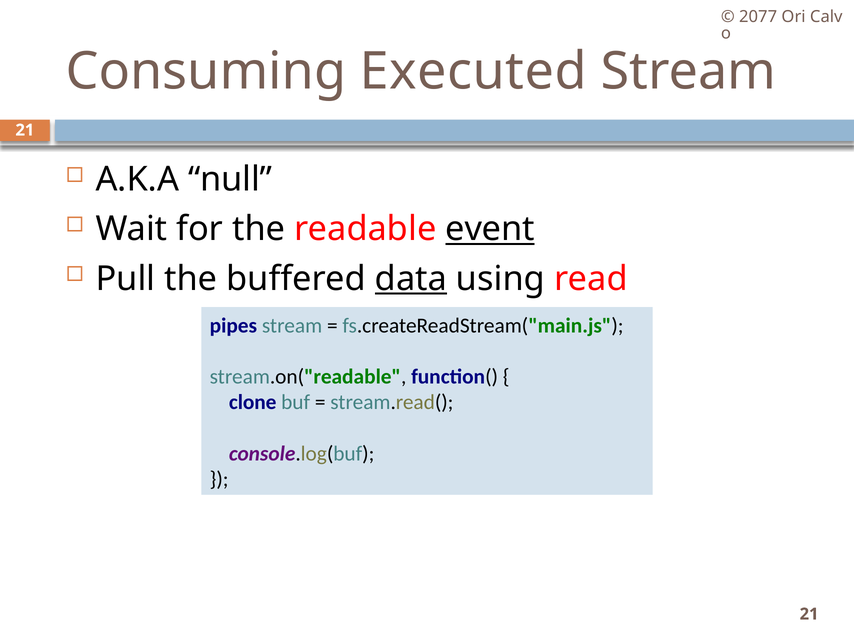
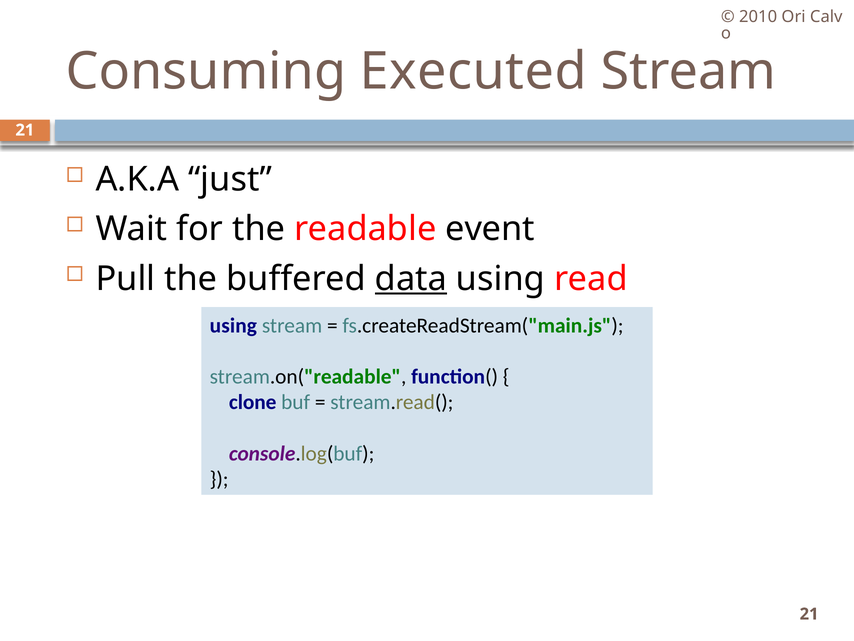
2077: 2077 -> 2010 (758, 17)
null: null -> just (230, 179)
event underline: present -> none (490, 229)
pipes: pipes -> using (233, 325)
